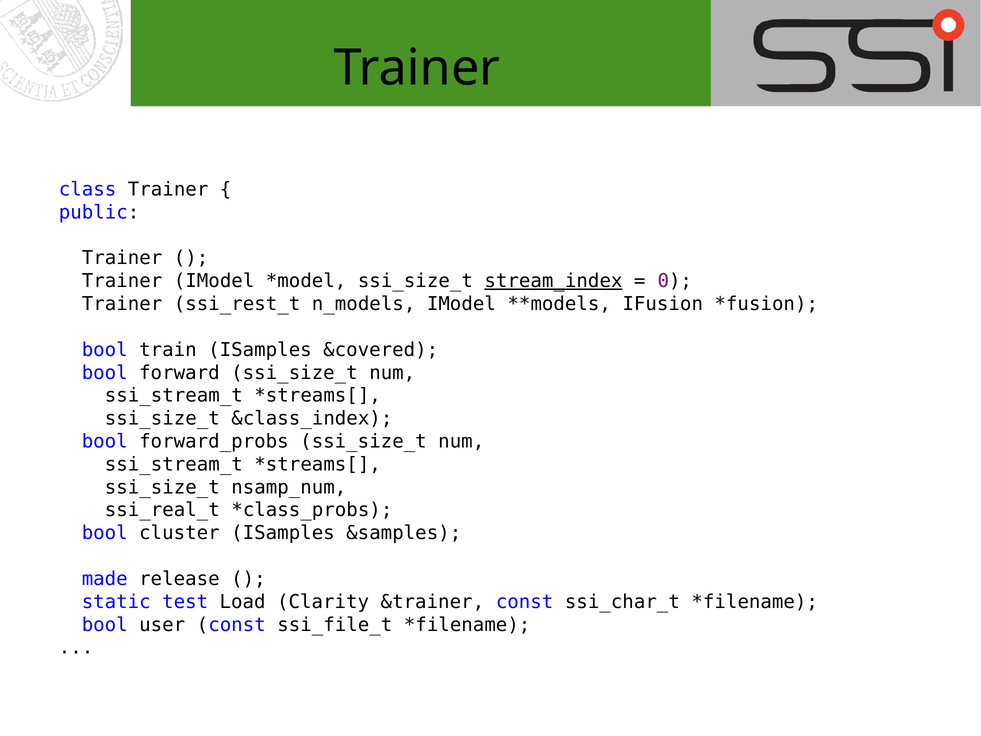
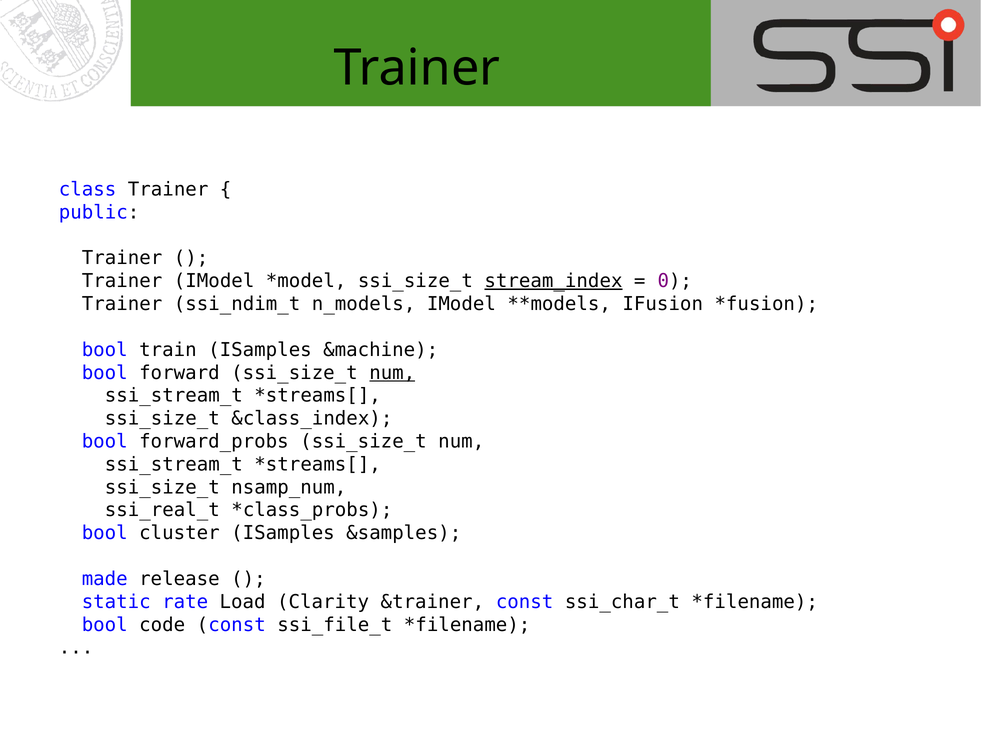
ssi_rest_t: ssi_rest_t -> ssi_ndim_t (237, 304)
&covered: &covered -> &machine (381, 350)
num underline: none -> present (392, 373)
test: test -> rate (185, 602)
user: user -> code (162, 625)
